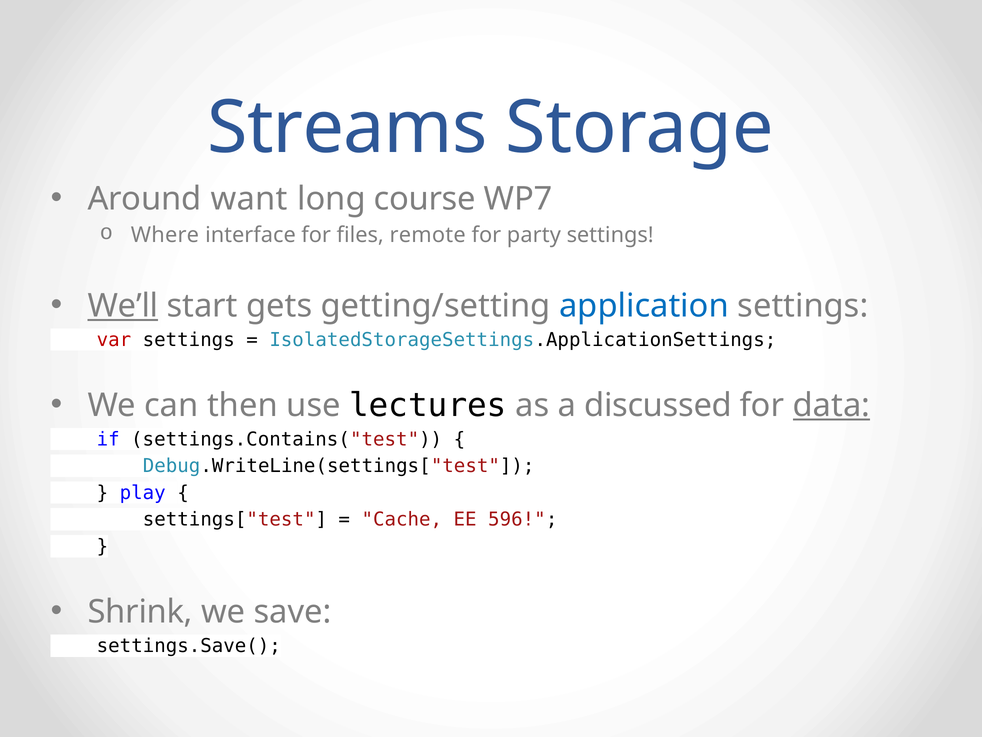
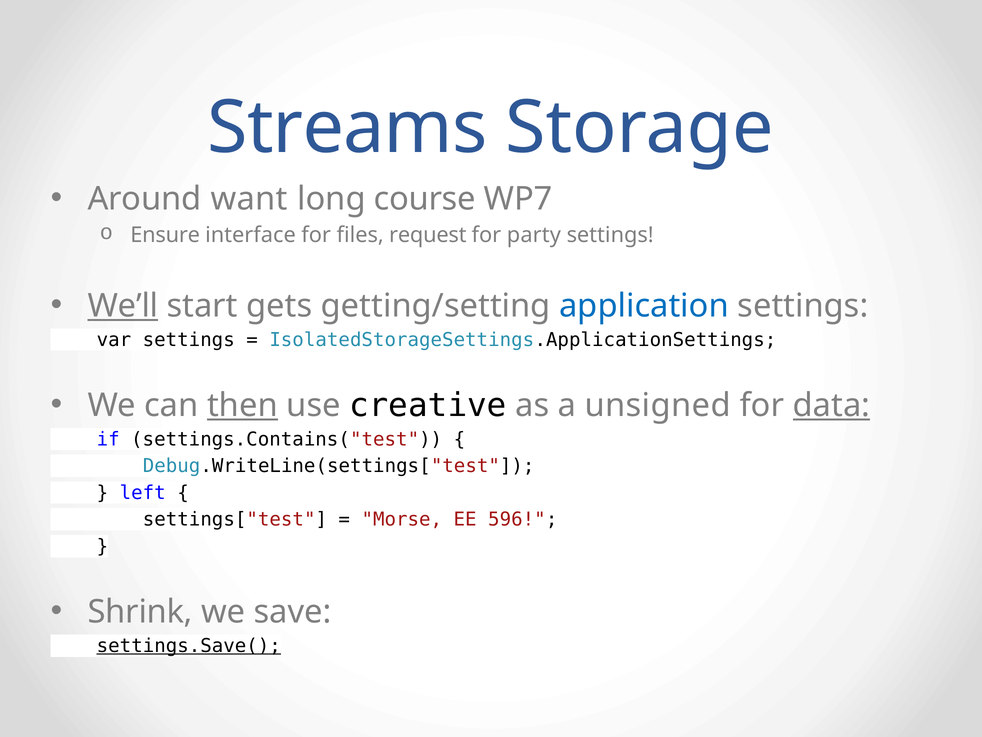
Where: Where -> Ensure (165, 235)
remote: remote -> request (428, 235)
var colour: red -> black (114, 340)
then underline: none -> present (242, 405)
lectures: lectures -> creative (428, 405)
discussed: discussed -> unsigned (658, 405)
play: play -> left (143, 493)
Cache: Cache -> Morse (402, 519)
settings.Save( underline: none -> present (189, 645)
